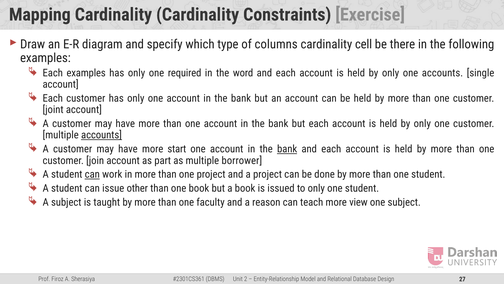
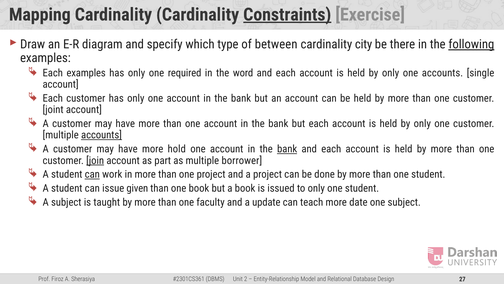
Constraints underline: none -> present (287, 15)
columns: columns -> between (276, 44)
cell: cell -> city (364, 44)
following underline: none -> present (471, 44)
start: start -> hold (177, 149)
join underline: none -> present (95, 160)
other: other -> given (137, 188)
reason: reason -> update (266, 202)
view: view -> date (358, 202)
